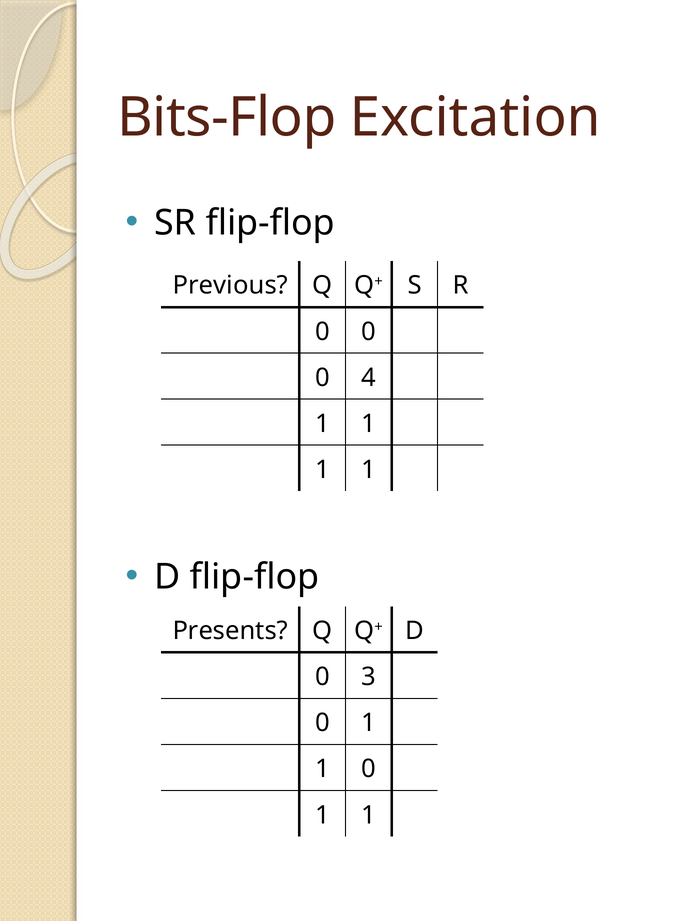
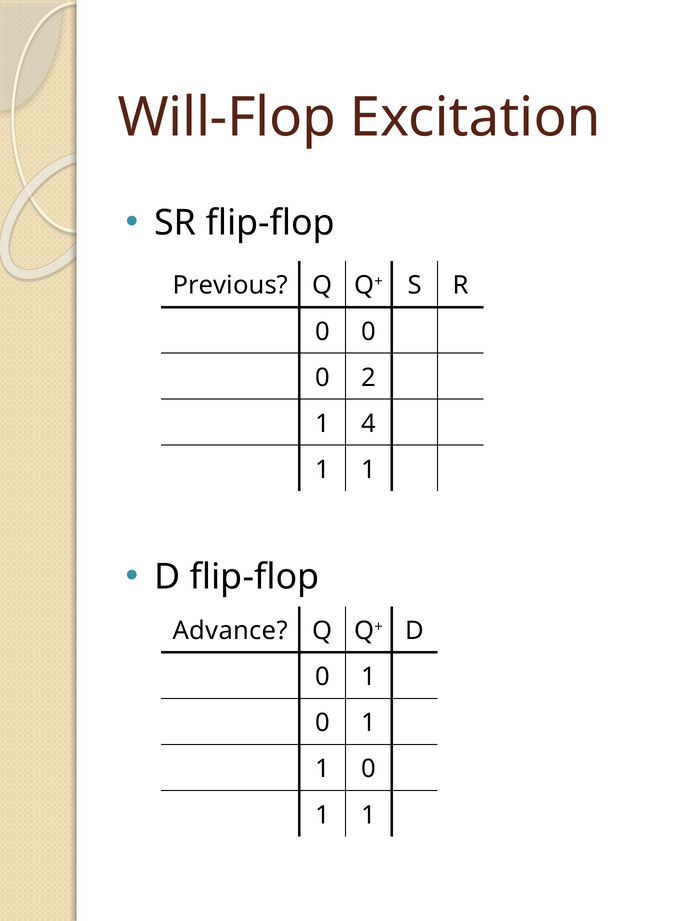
Bits-Flop: Bits-Flop -> Will-Flop (227, 118)
4: 4 -> 2 (369, 378)
1: 1 -> 4 (369, 424)
Presents: Presents -> Advance (230, 631)
3: 3 -> 1 (369, 677)
